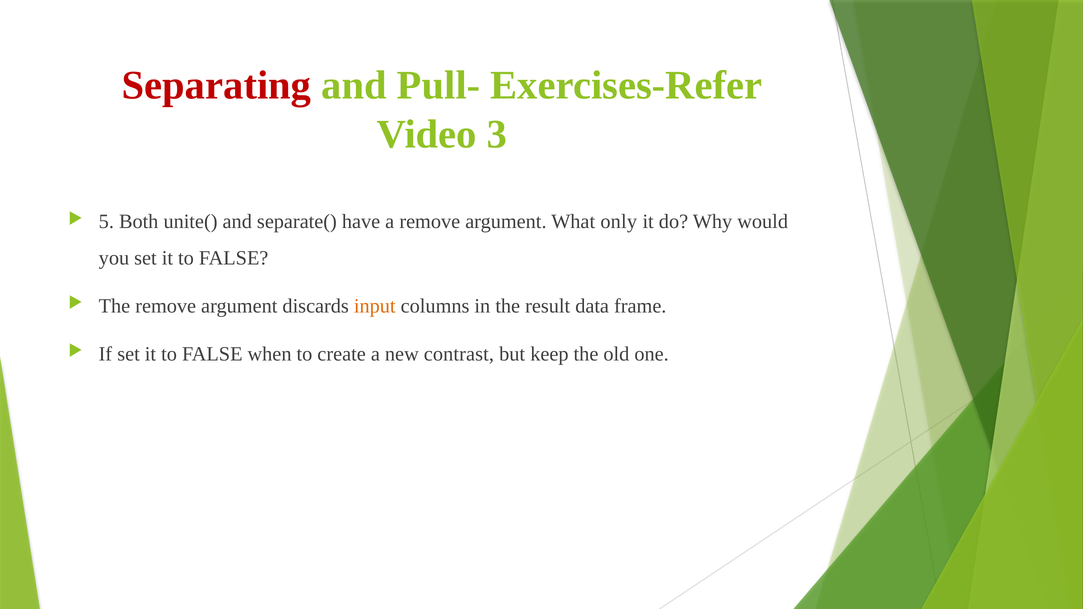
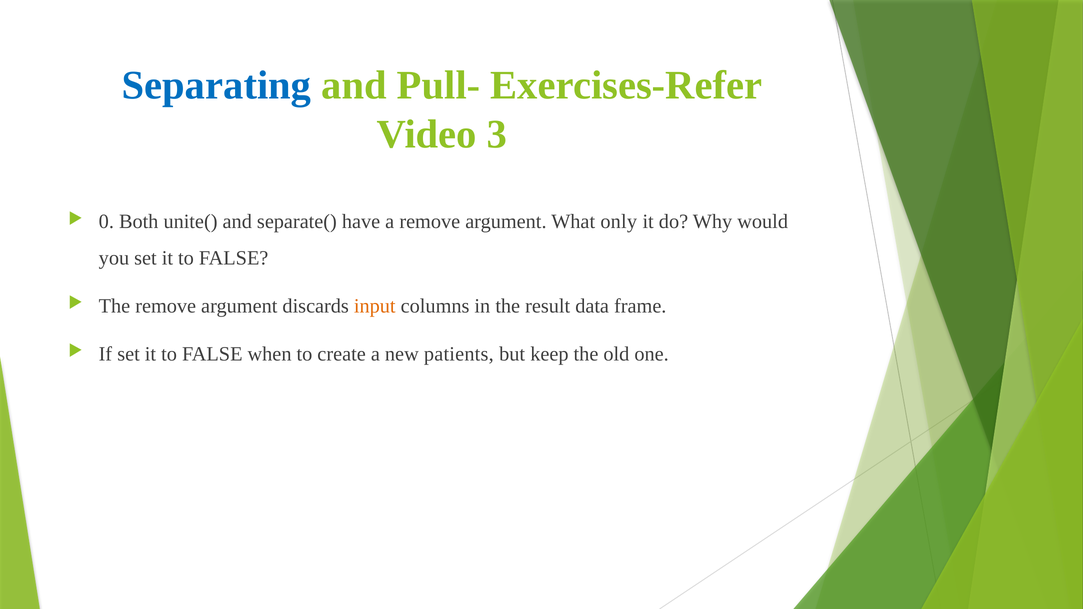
Separating colour: red -> blue (216, 85)
5: 5 -> 0 (106, 222)
contrast: contrast -> patients (459, 354)
